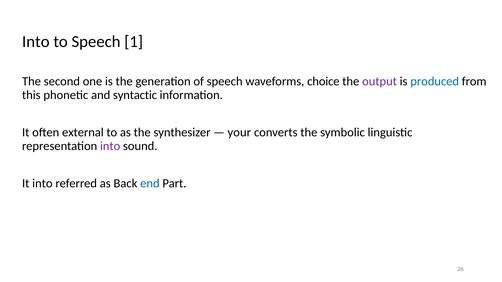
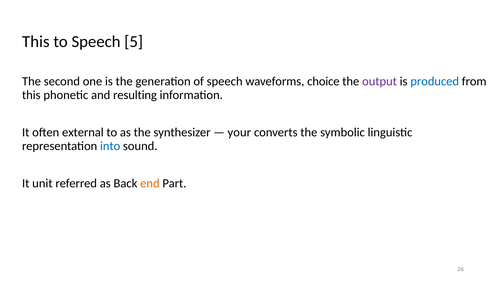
Into: Into -> This (36, 42)
1: 1 -> 5 (134, 42)
syntactic: syntactic -> resulting (135, 95)
into colour: purple -> blue (110, 146)
It into: into -> unit (42, 184)
end colour: blue -> orange (150, 184)
